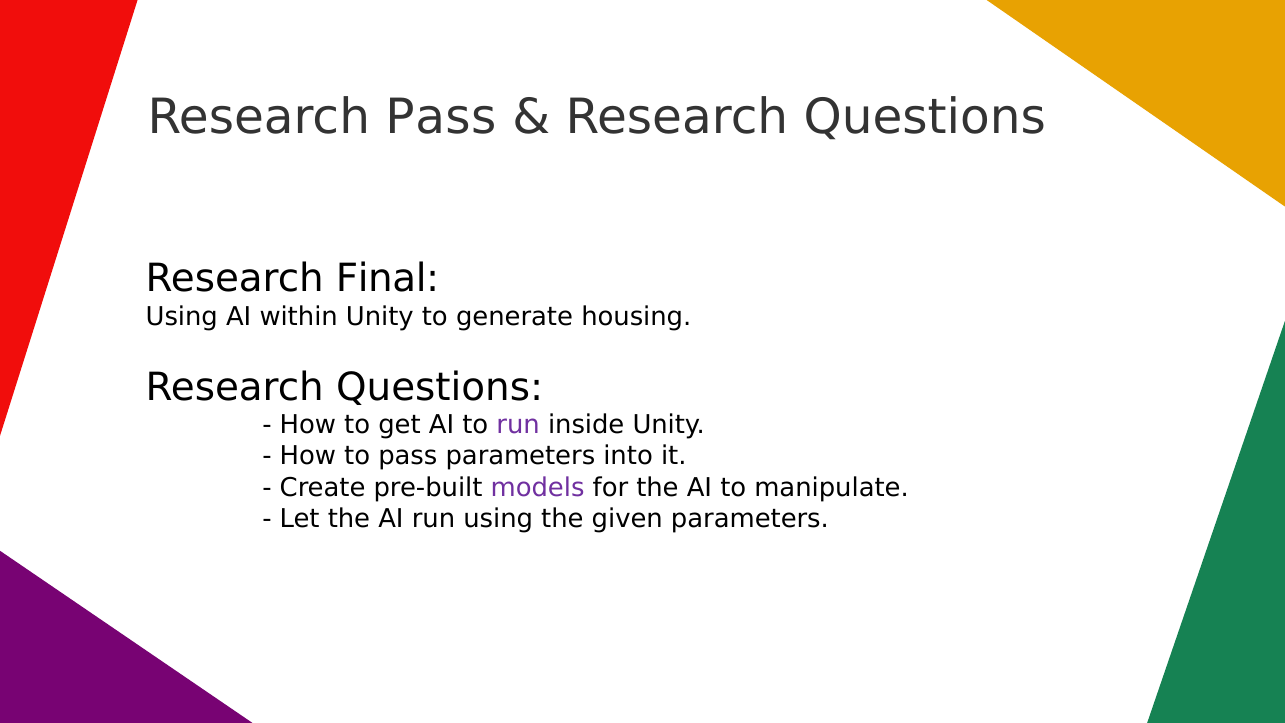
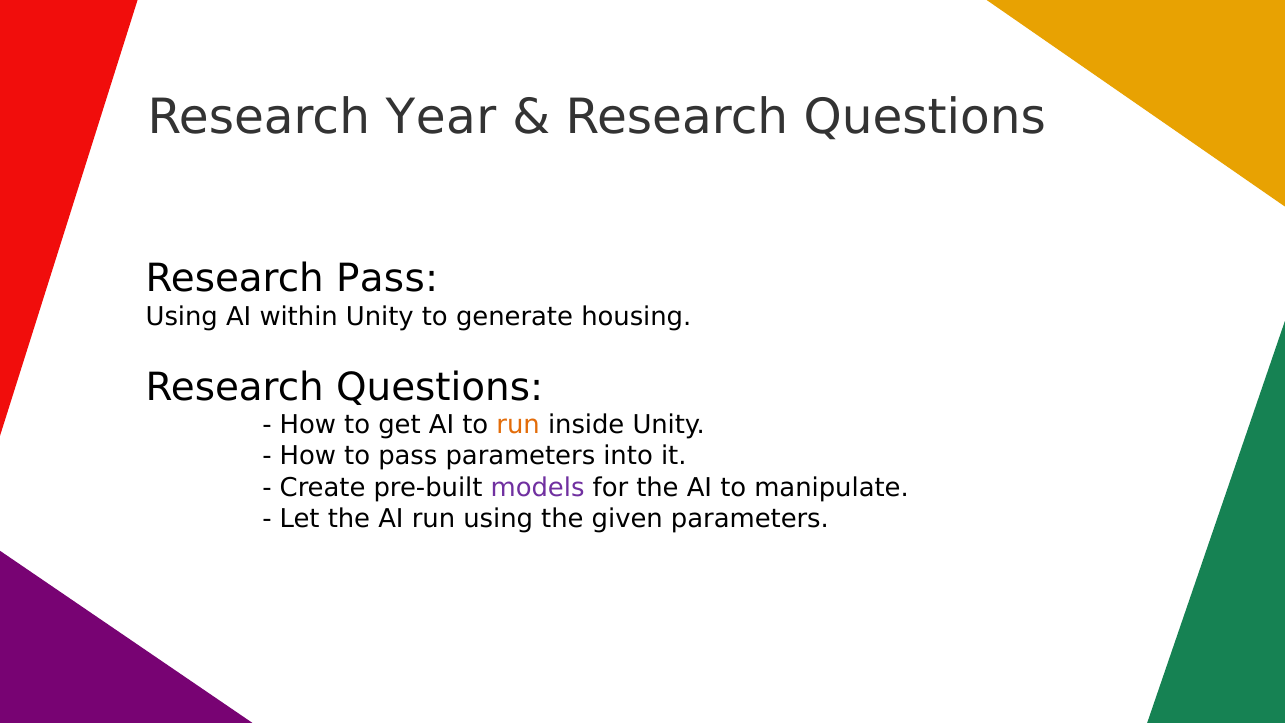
Research Pass: Pass -> Year (441, 118)
Research Final: Final -> Pass (387, 279)
run colour: purple -> orange (518, 425)
